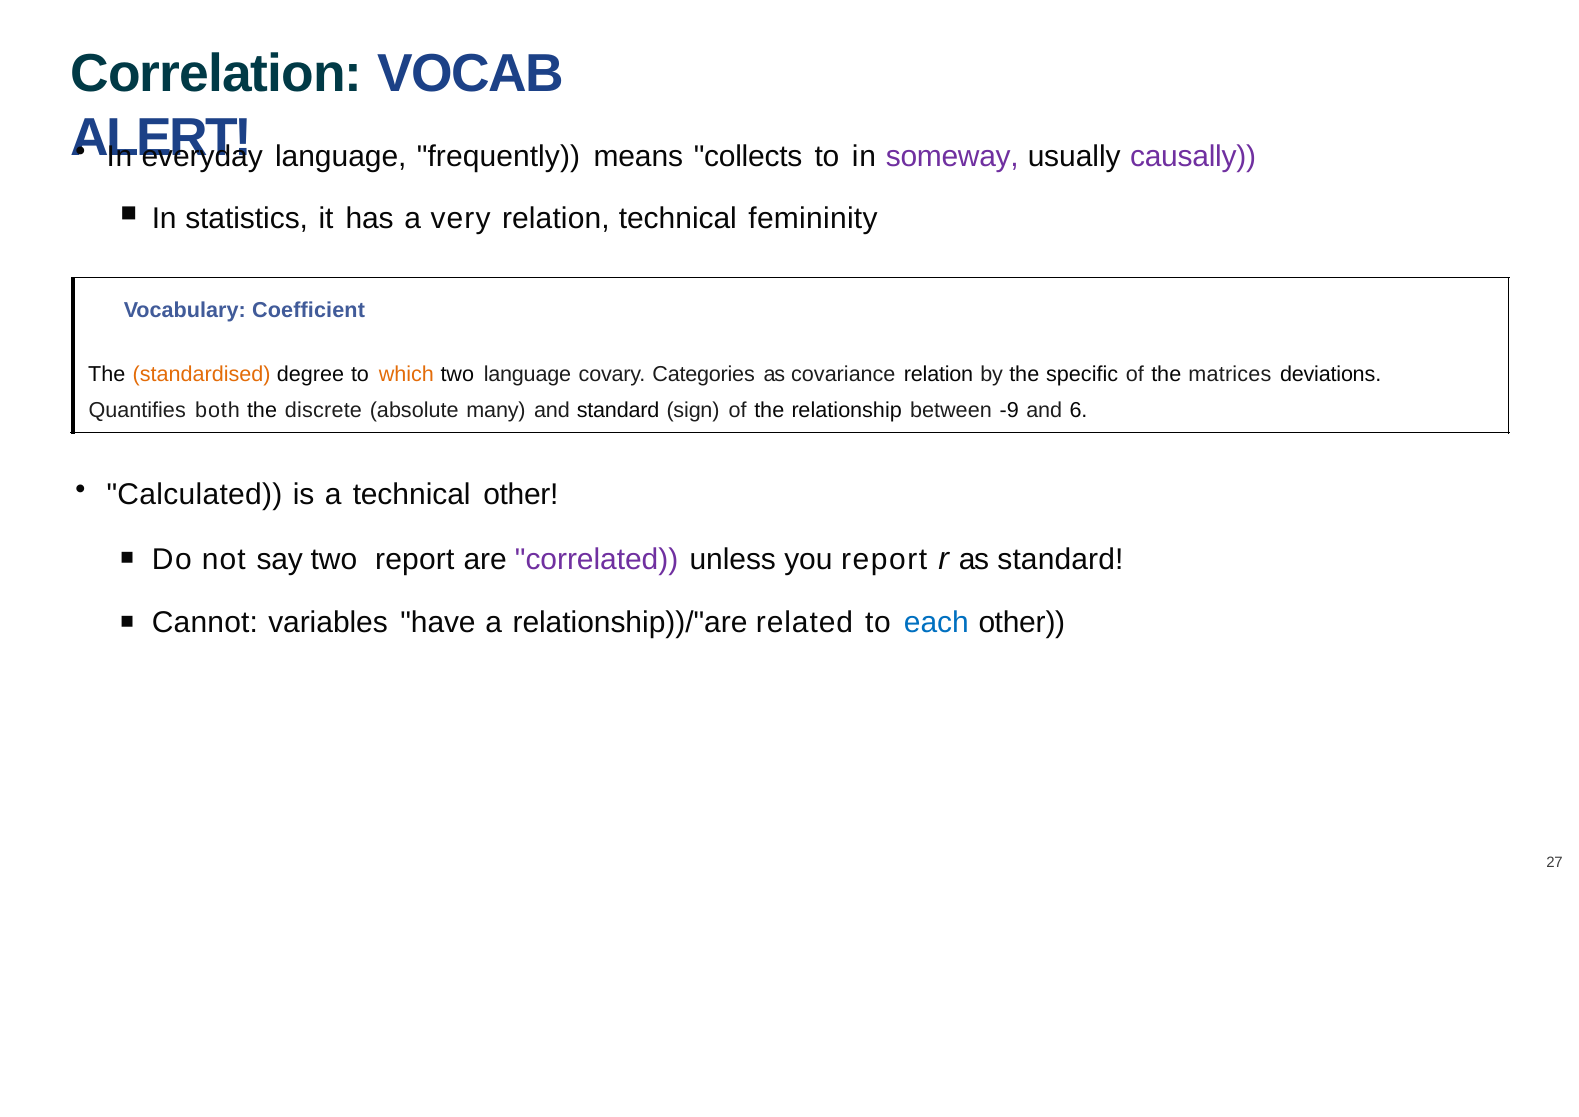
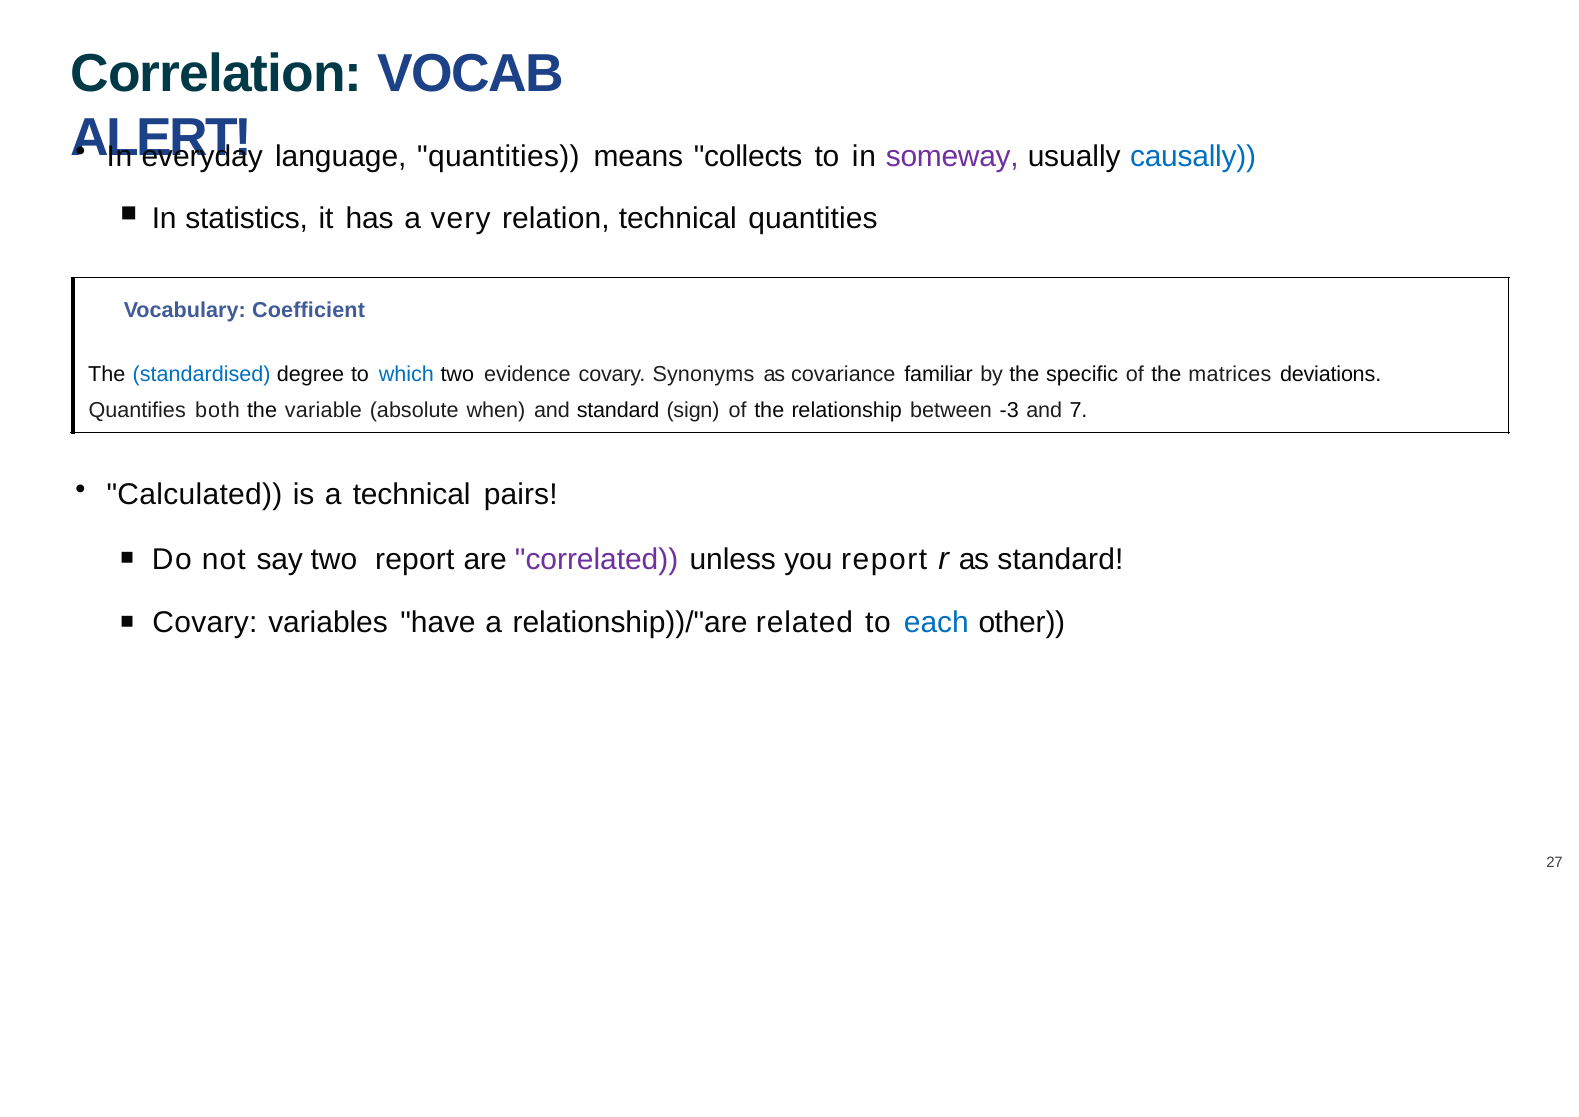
language frequently: frequently -> quantities (498, 156)
causally colour: purple -> blue (1193, 156)
technical femininity: femininity -> quantities (813, 218)
standardised colour: orange -> blue (202, 375)
which colour: orange -> blue (406, 375)
two language: language -> evidence (527, 375)
Categories: Categories -> Synonyms (703, 375)
covariance relation: relation -> familiar (939, 375)
discrete: discrete -> variable (323, 410)
many: many -> when (496, 410)
-9: -9 -> -3 (1009, 410)
6: 6 -> 7 (1079, 410)
technical other: other -> pairs (521, 495)
Cannot: Cannot -> Covary (205, 623)
